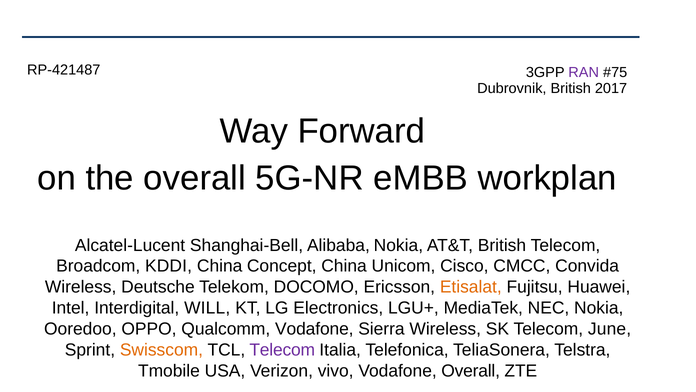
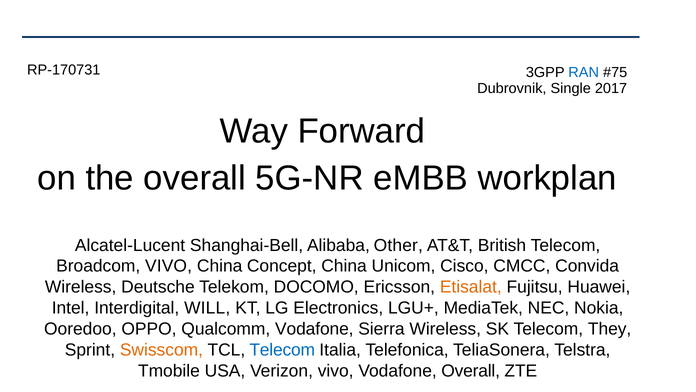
RP-421487: RP-421487 -> RP-170731 (64, 70)
RAN colour: purple -> blue (584, 72)
Dubrovnik British: British -> Single (571, 88)
Alibaba Nokia: Nokia -> Other (398, 245)
Broadcom KDDI: KDDI -> VIVO (169, 266)
June: June -> They (610, 329)
Telecom colour: purple -> blue (282, 349)
